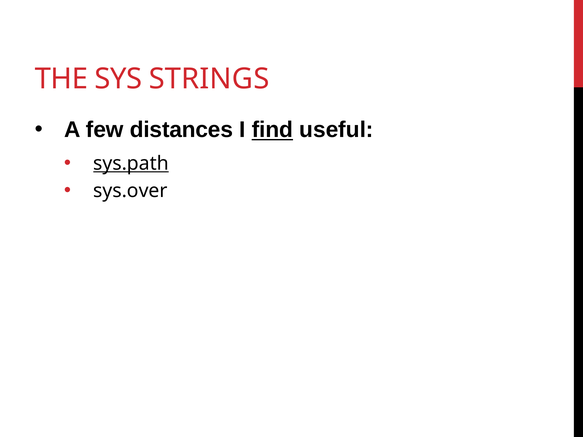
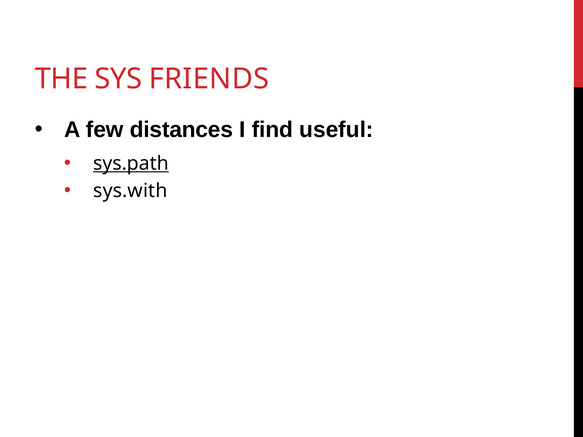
STRINGS: STRINGS -> FRIENDS (209, 79)
find underline: present -> none (272, 130)
sys.over: sys.over -> sys.with (130, 191)
